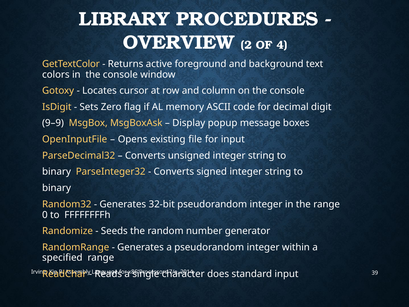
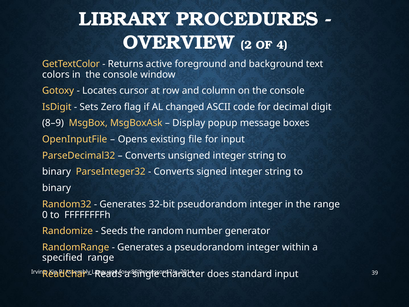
memory: memory -> changed (185, 107)
9–9: 9–9 -> 8–9 (53, 123)
